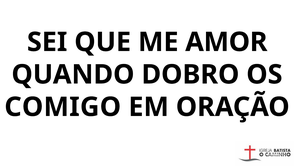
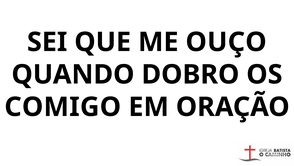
AMOR: AMOR -> OUÇO (226, 42)
